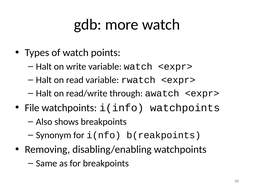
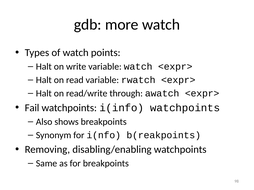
File: File -> Fail (32, 108)
